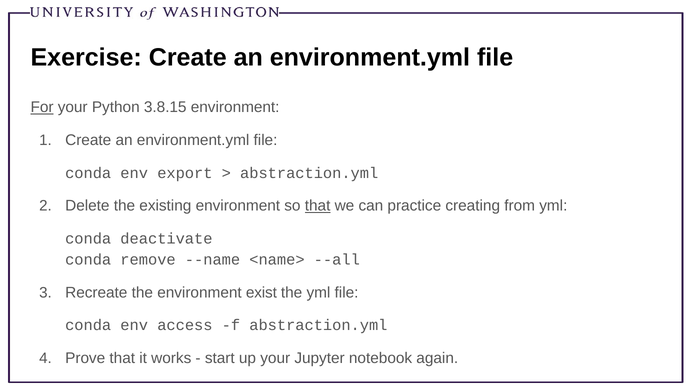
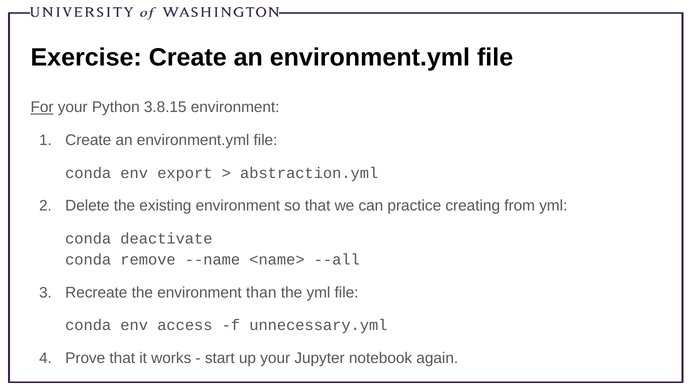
that underline: present -> none (318, 206)
exist: exist -> than (261, 292)
f abstraction.yml: abstraction.yml -> unnecessary.yml (318, 325)
